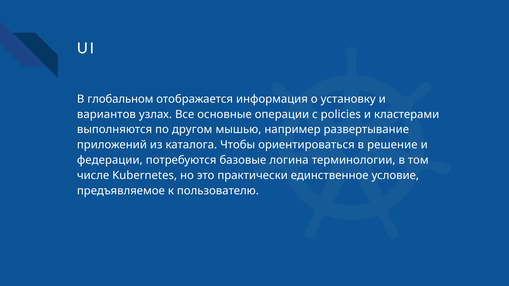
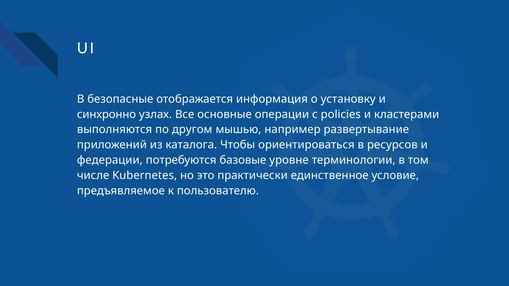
глобальном: глобальном -> безопасные (120, 99)
вариантов: вариантов -> синхронно (106, 114)
решение: решение -> ресурсов (392, 145)
логина: логина -> уровне (289, 160)
